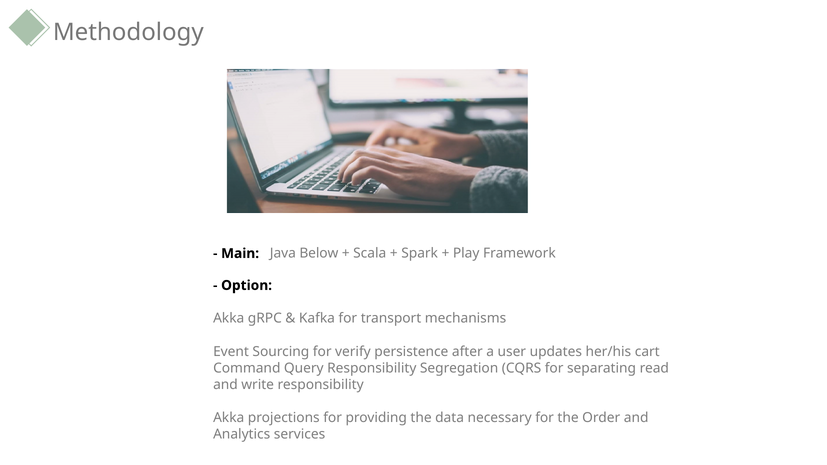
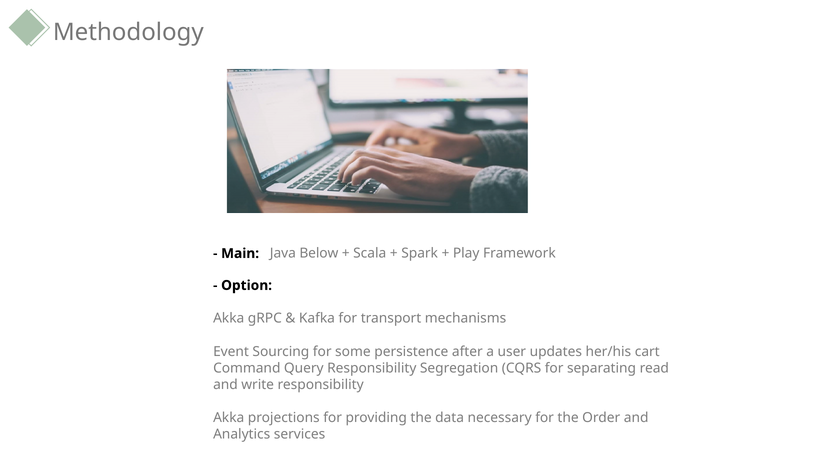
verify: verify -> some (353, 352)
